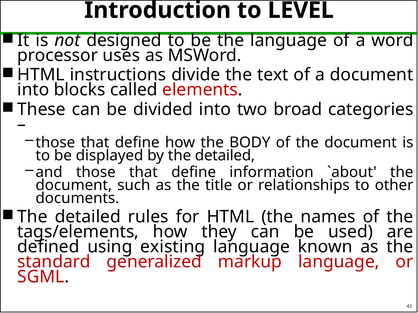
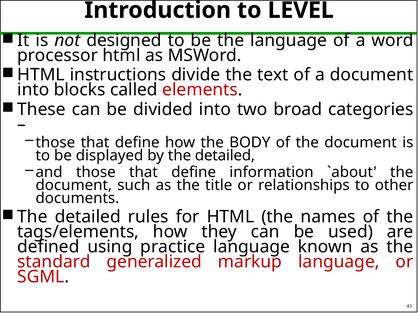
processor uses: uses -> html (121, 55)
existing: existing -> practice (173, 247)
